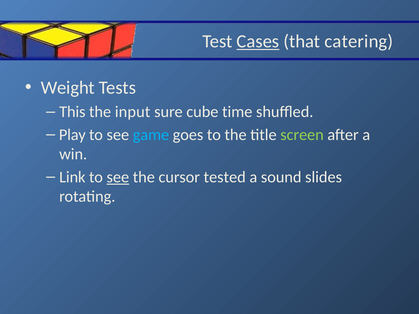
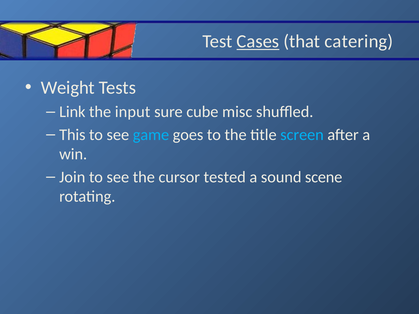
This: This -> Link (72, 112)
time: time -> misc (237, 112)
Play: Play -> This (72, 135)
screen colour: light green -> light blue (302, 135)
Link: Link -> Join (72, 177)
see underline: present -> none (118, 177)
slides: slides -> scene (324, 177)
